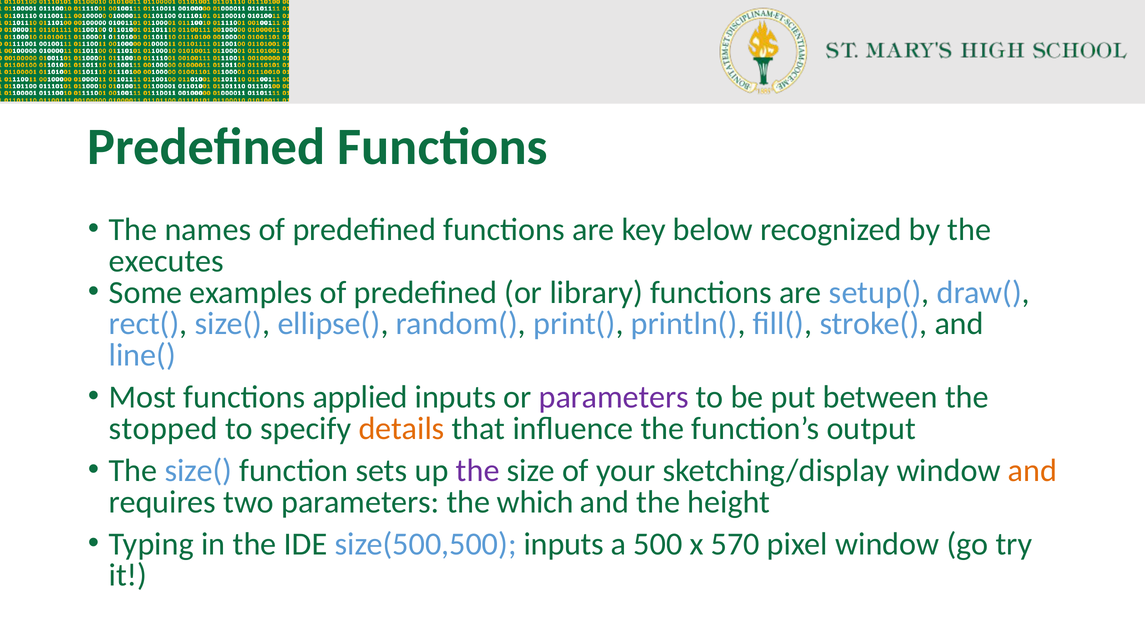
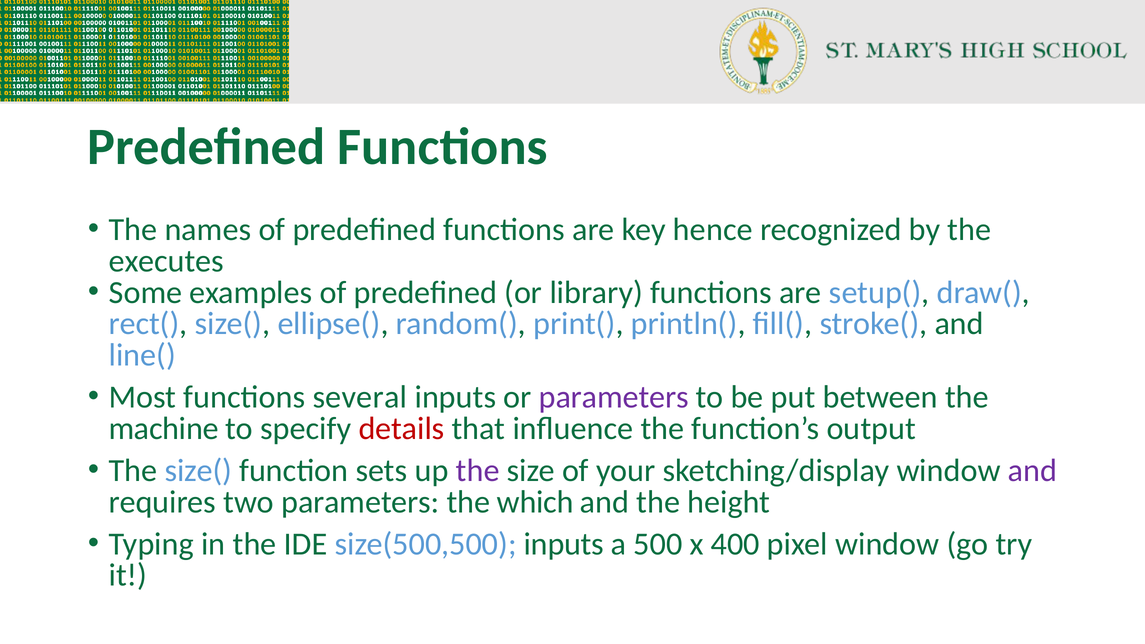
below: below -> hence (713, 230)
applied: applied -> several (360, 397)
stopped: stopped -> machine (164, 429)
details colour: orange -> red (402, 429)
and colour: orange -> purple (1032, 471)
570: 570 -> 400 (735, 544)
